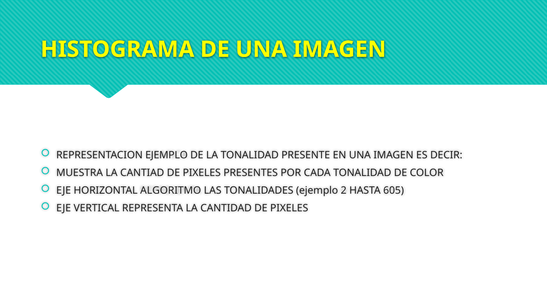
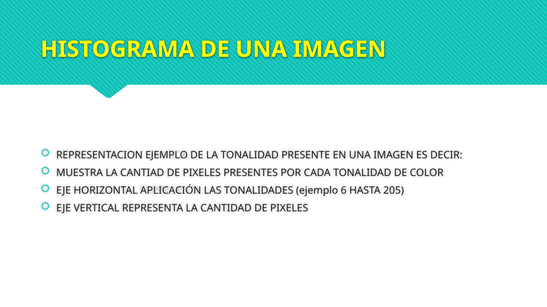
ALGORITMO: ALGORITMO -> APLICACIÓN (171, 191)
2: 2 -> 6 (344, 191)
605: 605 -> 205 (394, 191)
